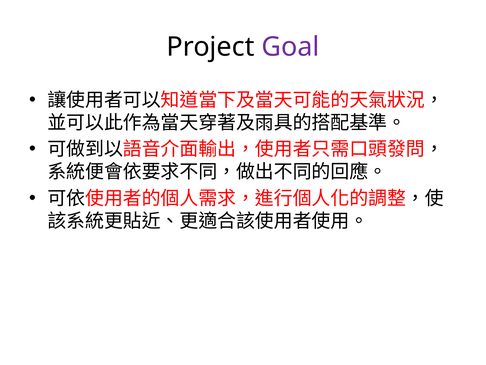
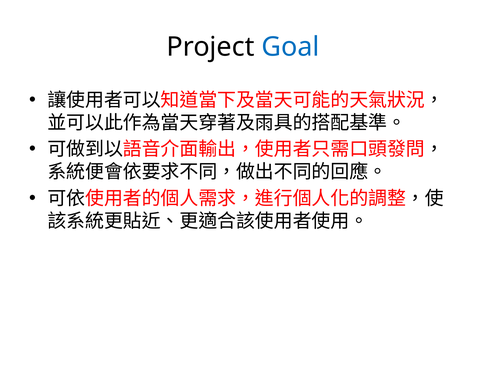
Goal colour: purple -> blue (291, 47)
